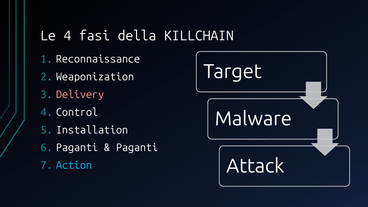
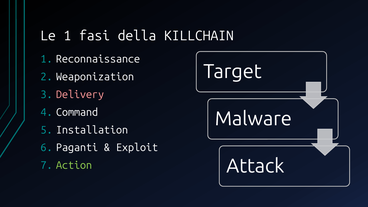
Le 4: 4 -> 1 (68, 36)
Control: Control -> Command (77, 112)
Paganti: Paganti -> Exploit (137, 148)
Action colour: light blue -> light green (74, 165)
